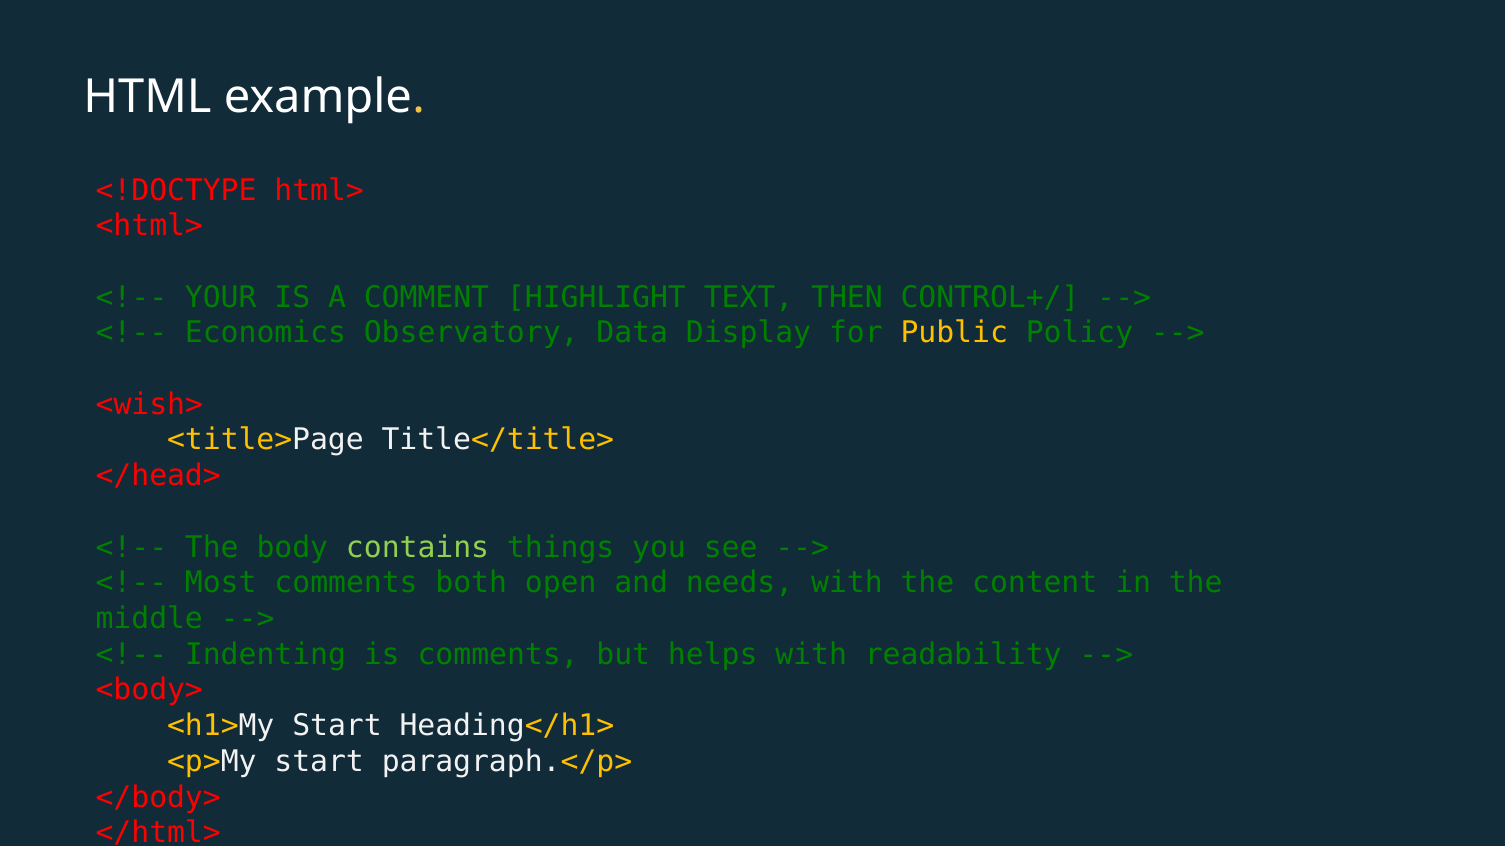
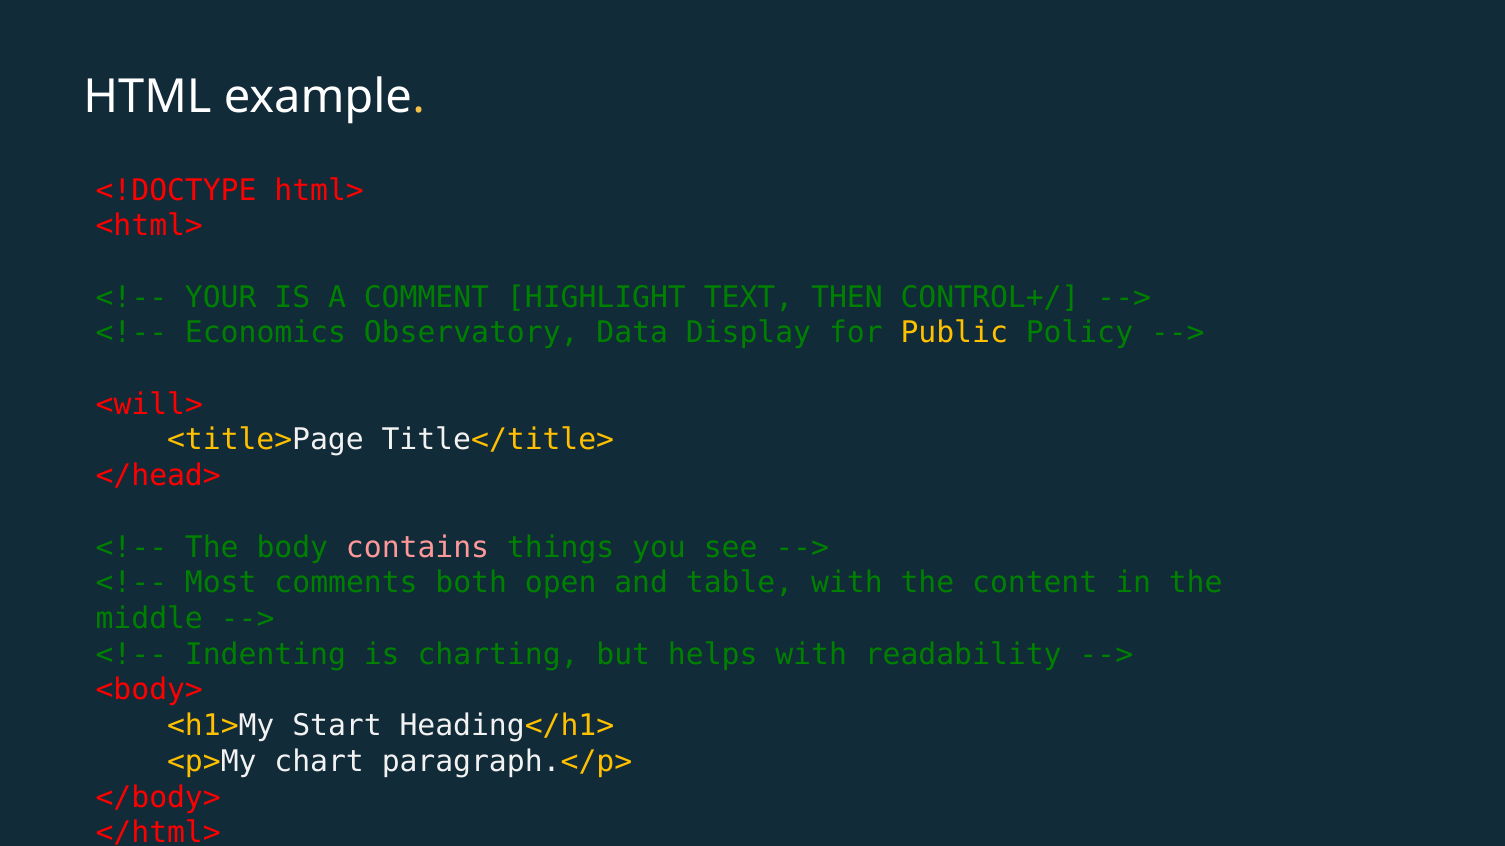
<wish>: <wish> -> <will> (149, 405)
contains colour: light green -> pink (418, 548)
needs: needs -> table (740, 583)
is comments: comments -> charting (498, 655)
<p>My start: start -> chart (319, 762)
